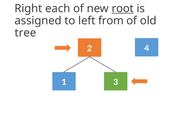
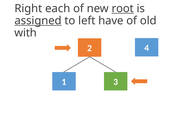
assigned underline: none -> present (38, 21)
from: from -> have (111, 21)
tree: tree -> with (26, 33)
